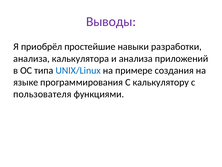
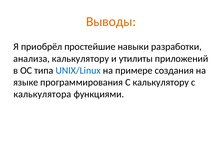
Выводы colour: purple -> orange (111, 21)
анализа калькулятора: калькулятора -> калькулятору (81, 58)
и анализа: анализа -> утилиты (136, 58)
пользователя: пользователя -> калькулятора (42, 94)
